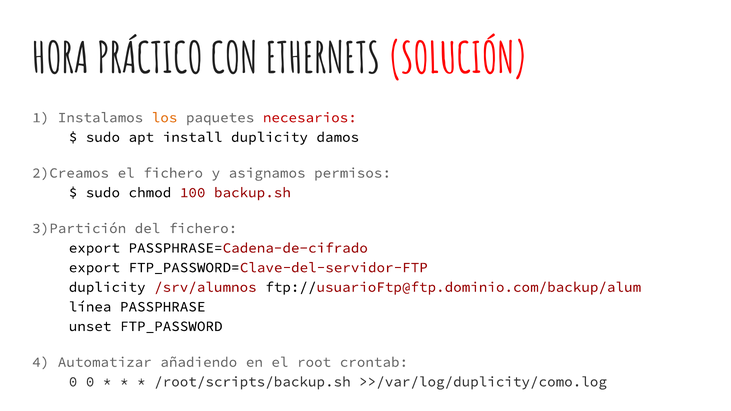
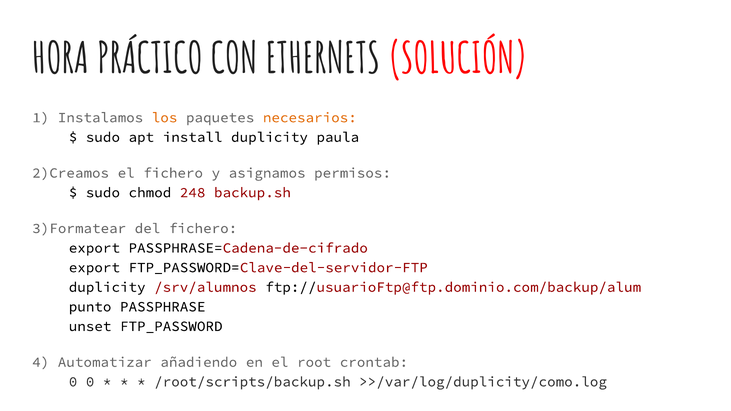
necesarios colour: red -> orange (310, 118)
damos: damos -> paula (338, 137)
100: 100 -> 248 (193, 193)
3)Partición: 3)Partición -> 3)Formatear (79, 228)
línea: línea -> punto (90, 307)
